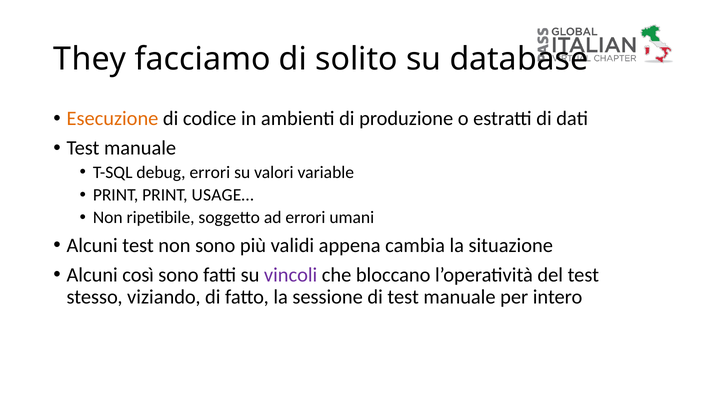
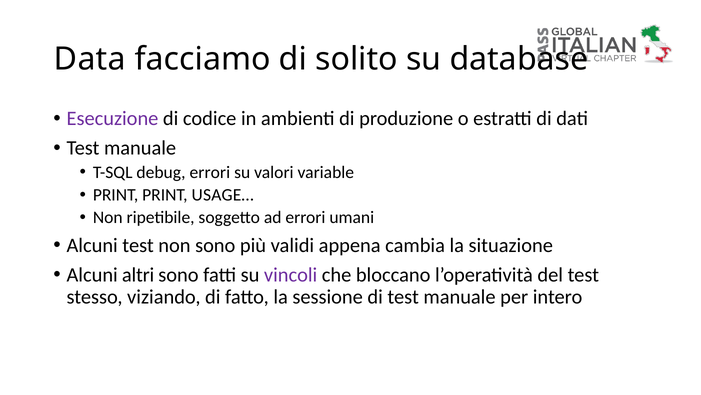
They: They -> Data (90, 59)
Esecuzione colour: orange -> purple (112, 119)
così: così -> altri (138, 274)
